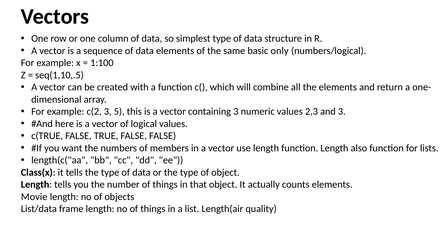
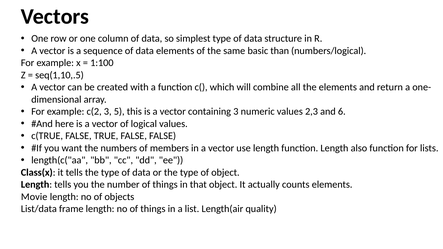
only: only -> than (280, 51)
and 3: 3 -> 6 (342, 112)
